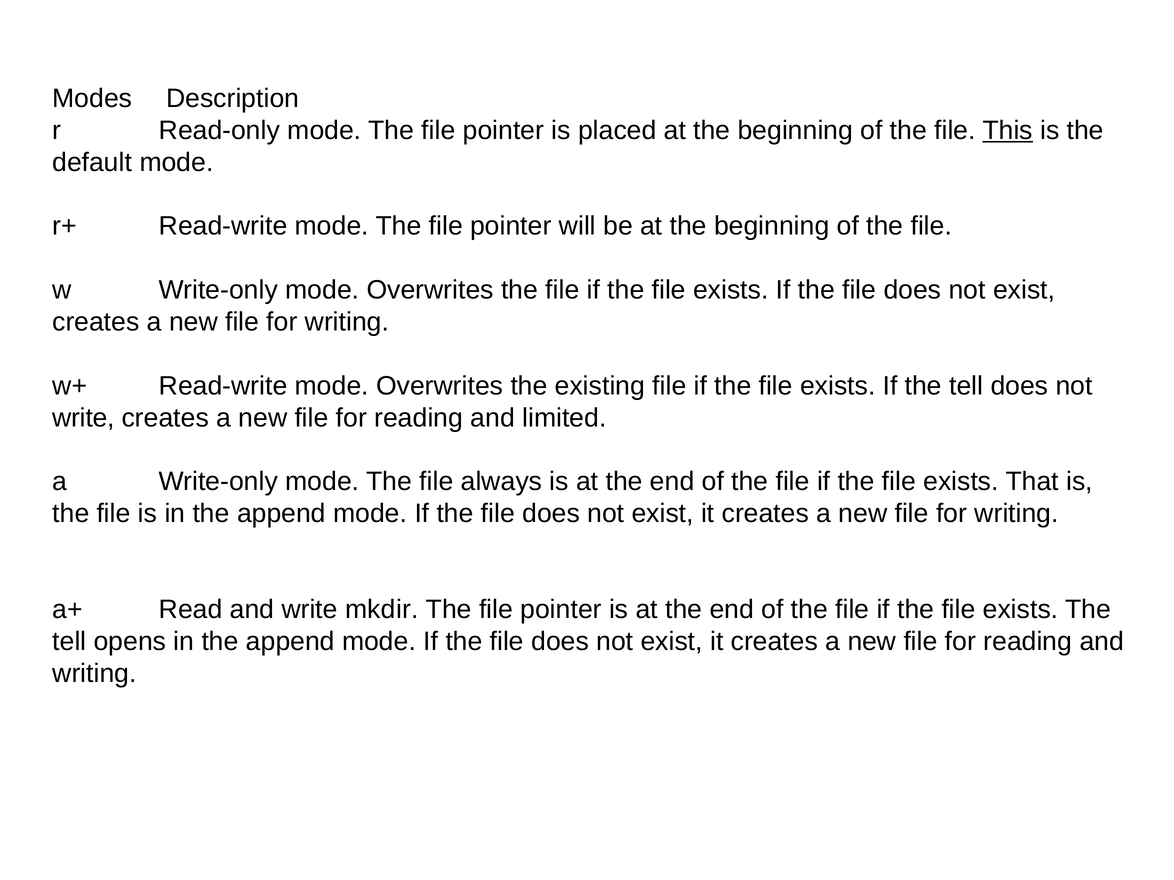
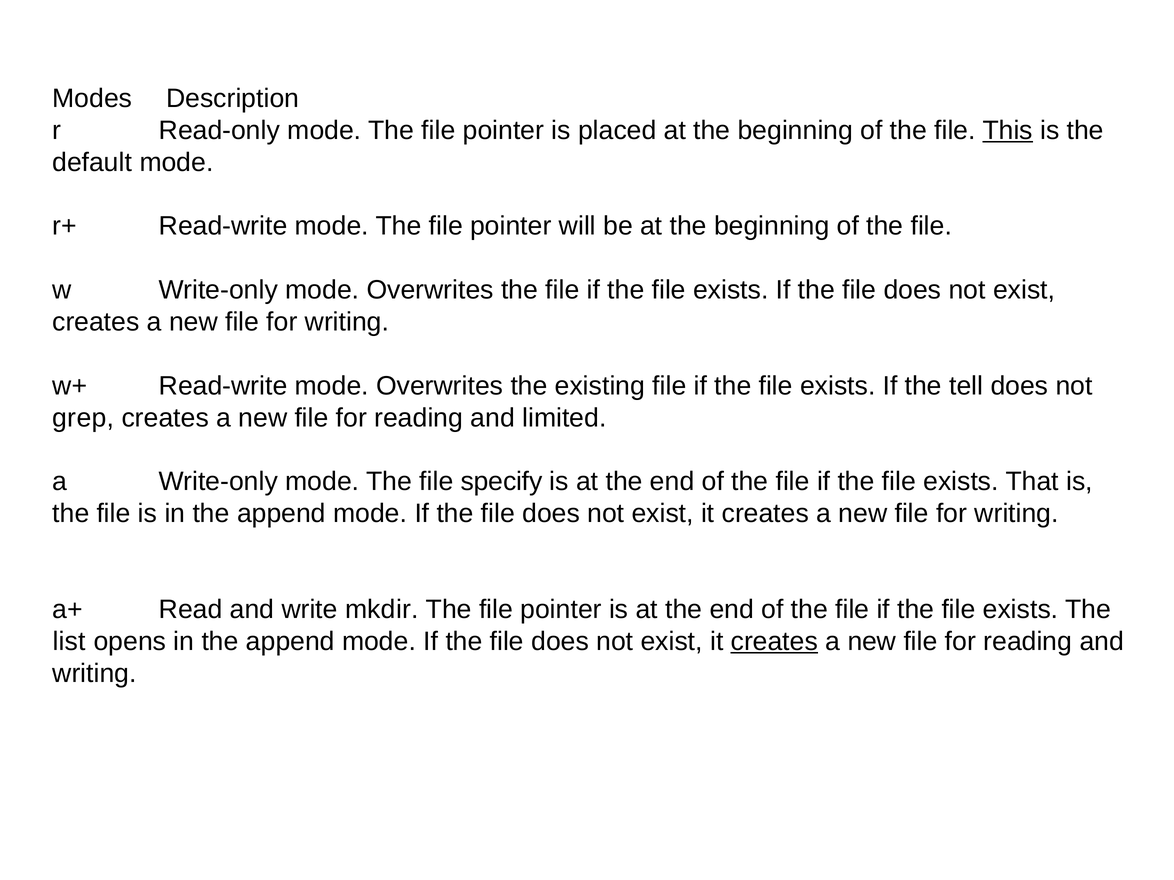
write: write -> grep (83, 418)
always: always -> specify (502, 482)
tell: tell -> list (69, 642)
creates underline: none -> present (774, 642)
